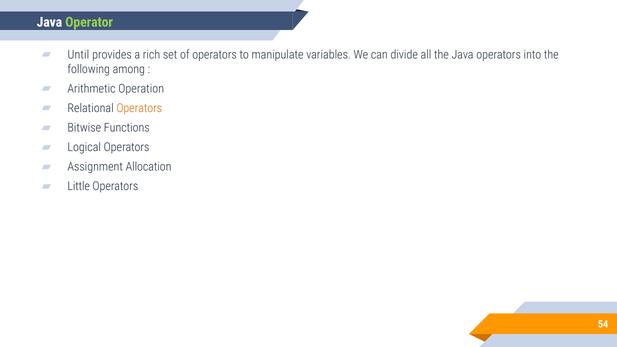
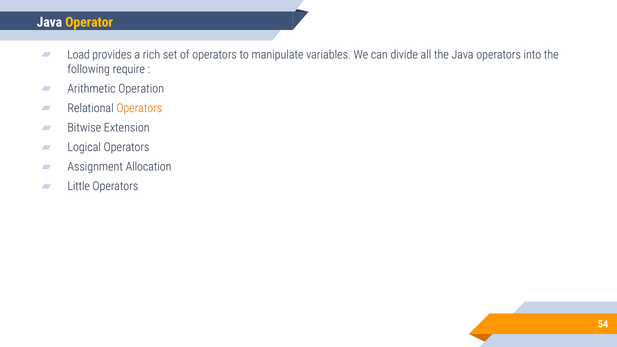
Operator colour: light green -> yellow (89, 22)
Until: Until -> Load (79, 55)
among: among -> require (129, 69)
Functions: Functions -> Extension (127, 128)
